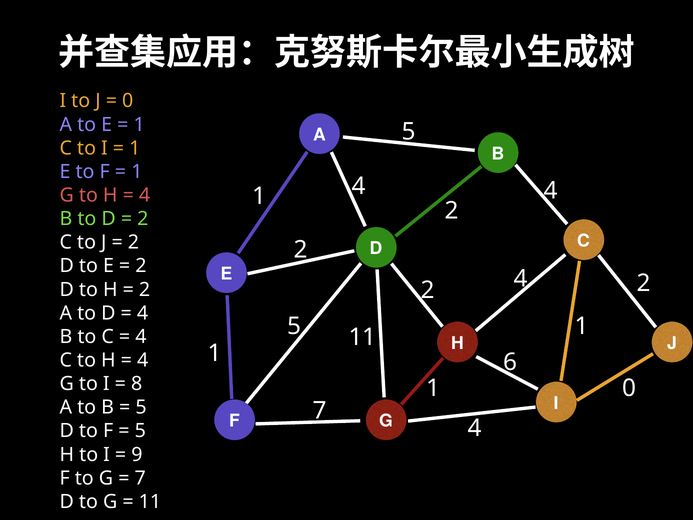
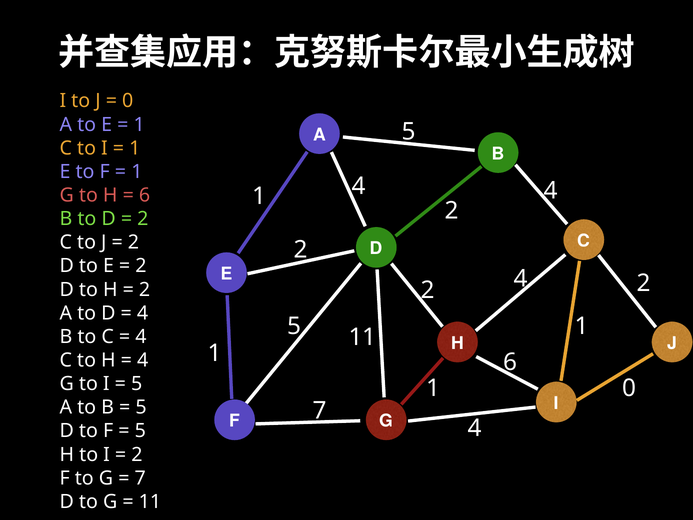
4: 4 -> 6 (145, 195)
8: 8 -> 5 (137, 384)
9: 9 -> 2 (137, 454)
